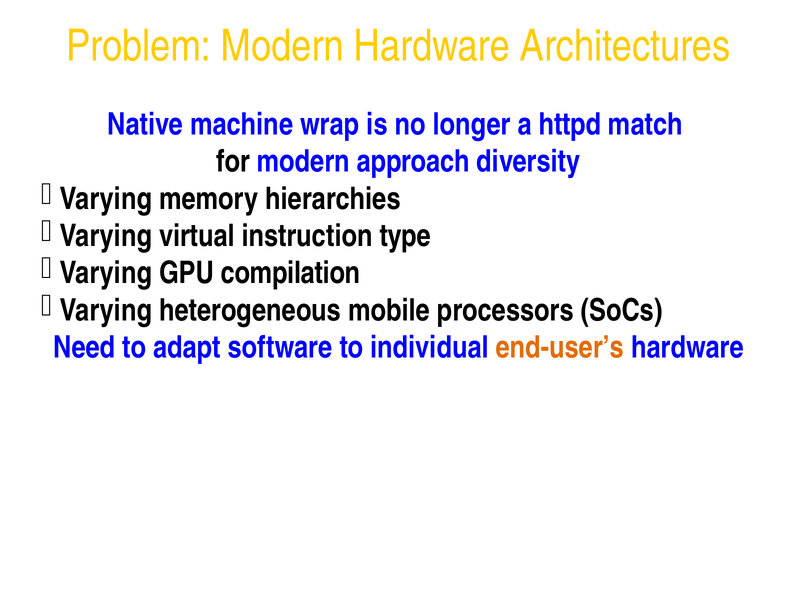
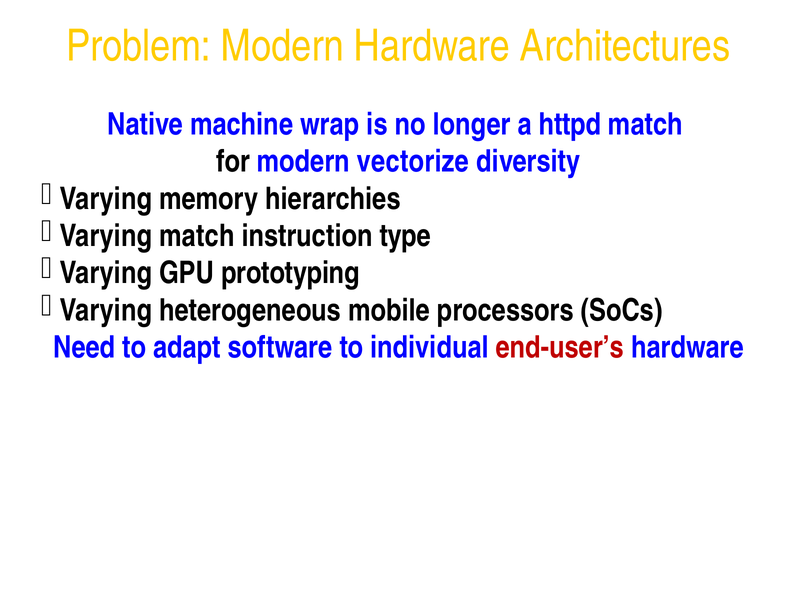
approach: approach -> vectorize (413, 162)
Varying virtual: virtual -> match (197, 236)
compilation: compilation -> prototyping (290, 273)
end-user’s colour: orange -> red (560, 348)
